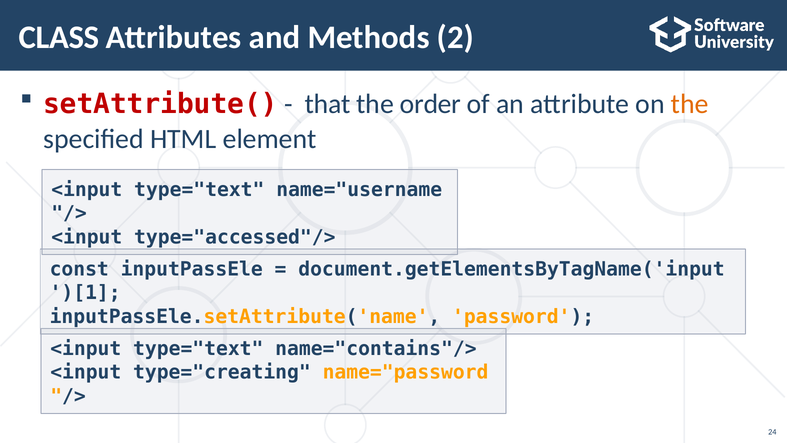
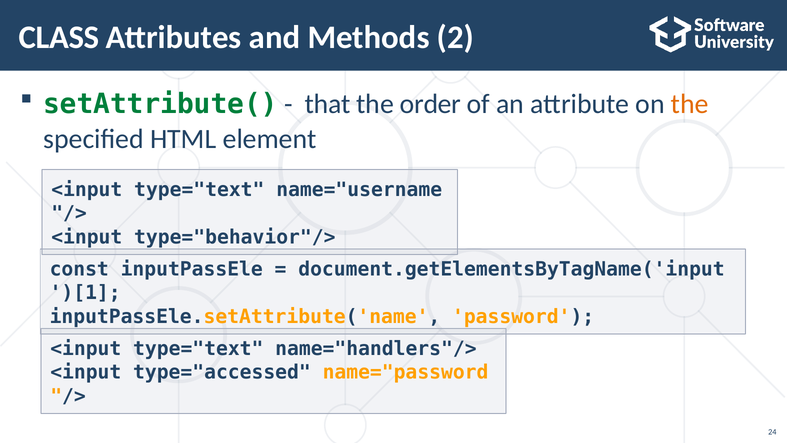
setAttribute( colour: red -> green (160, 104)
type="accessed"/>: type="accessed"/> -> type="behavior"/> (235, 237)
name="contains"/>: name="contains"/> -> name="handlers"/> (376, 349)
type="creating: type="creating -> type="accessed (222, 372)
